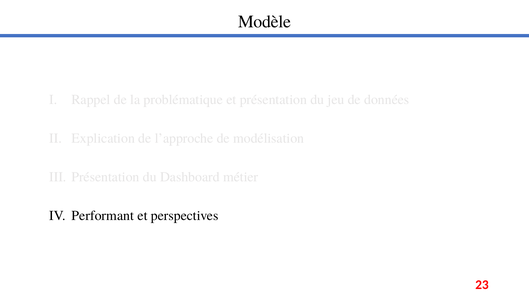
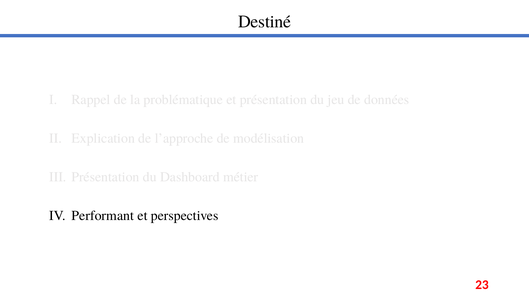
Modèle: Modèle -> Destiné (265, 22)
